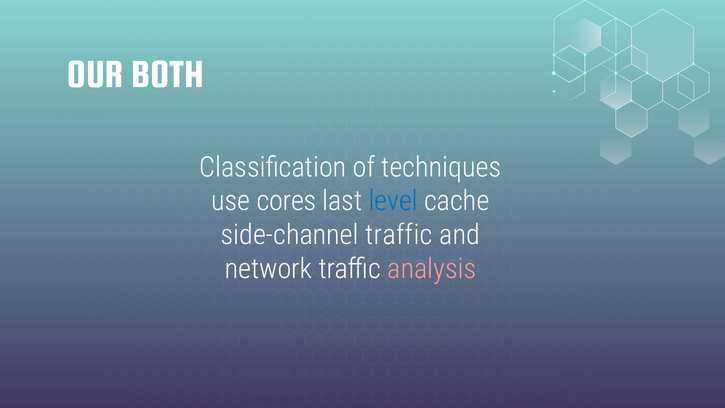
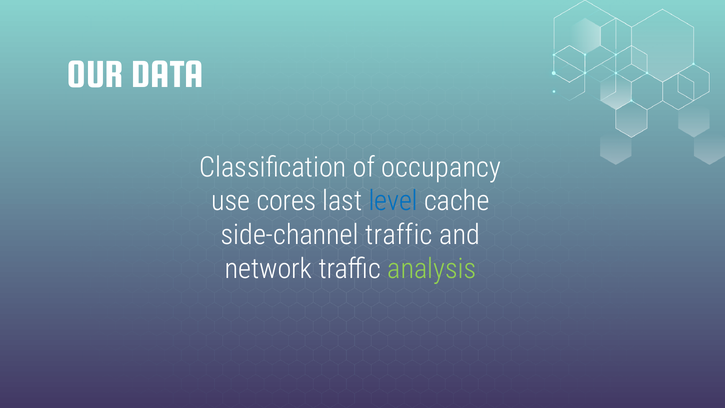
BOTH: BOTH -> DATA (168, 74)
techniques: techniques -> occupancy (441, 167)
analysis colour: pink -> light green (432, 269)
